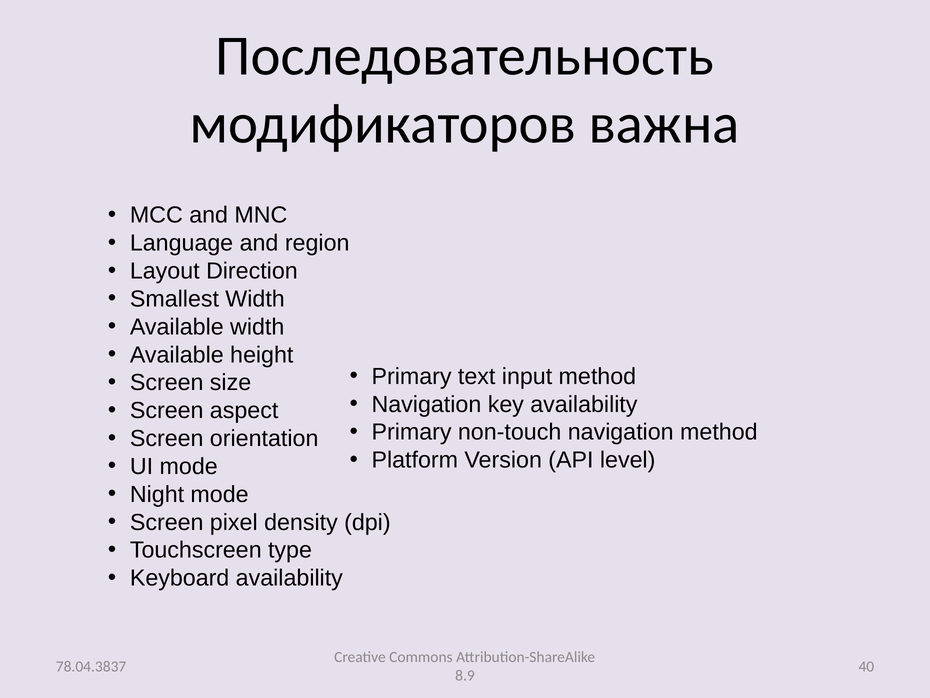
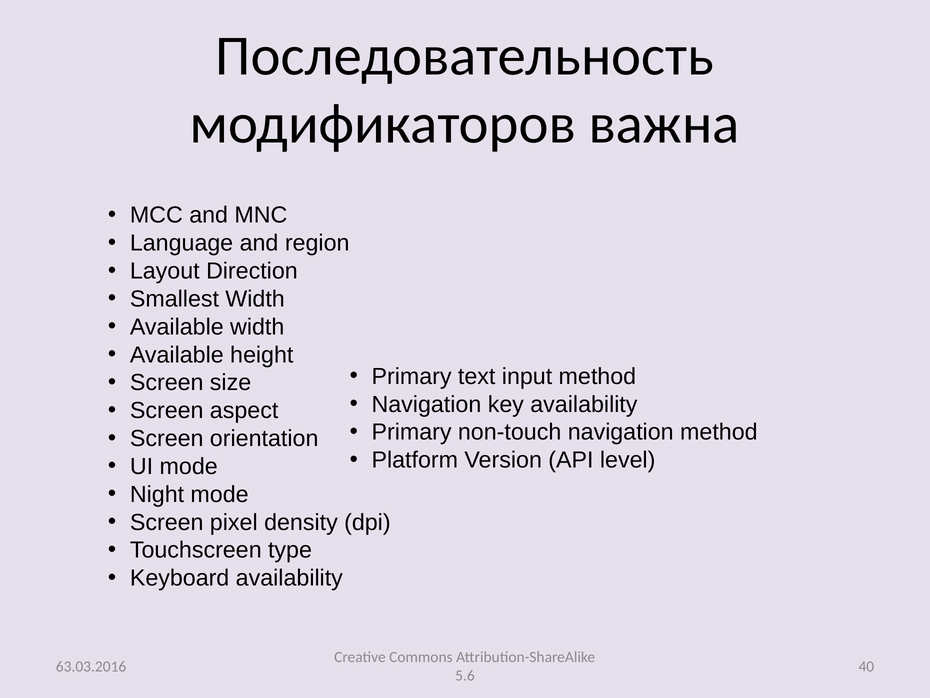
78.04.3837: 78.04.3837 -> 63.03.2016 (91, 666)
8.9: 8.9 -> 5.6 (465, 675)
